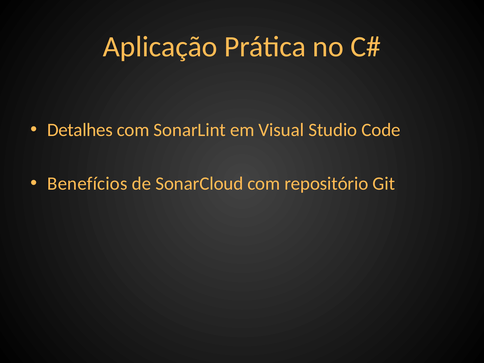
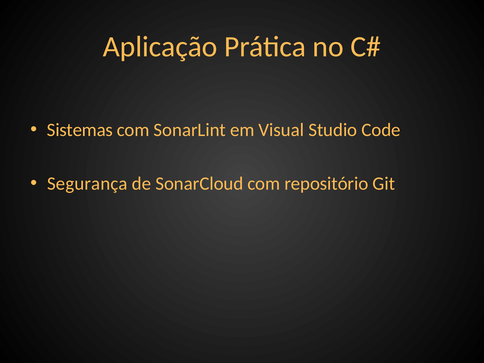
Detalhes: Detalhes -> Sistemas (80, 130)
Benefícios: Benefícios -> Segurança (87, 184)
